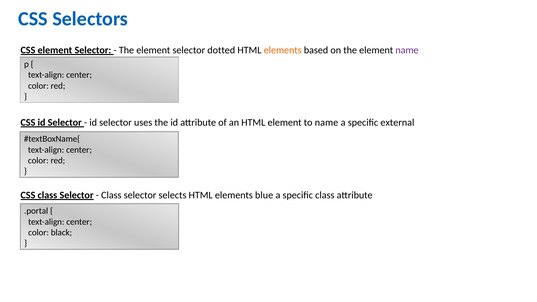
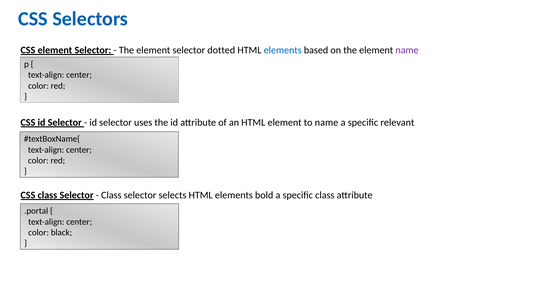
elements colour: orange -> blue (283, 50)
external: external -> relevant (397, 123)
blue: blue -> bold (264, 195)
